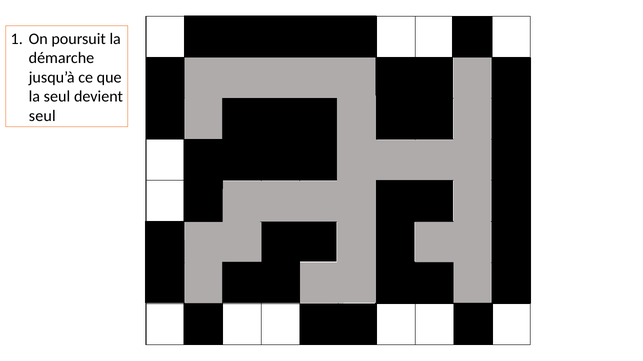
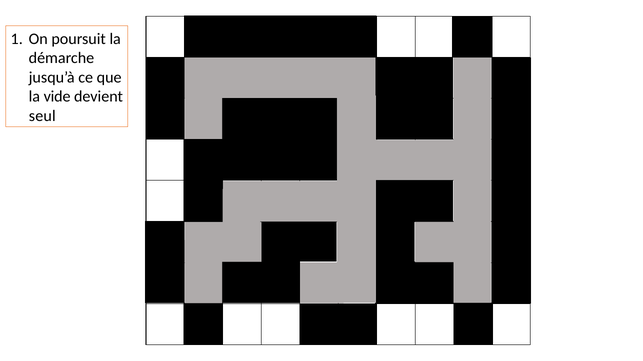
la seul: seul -> vide (57, 97)
